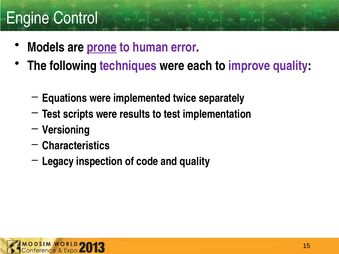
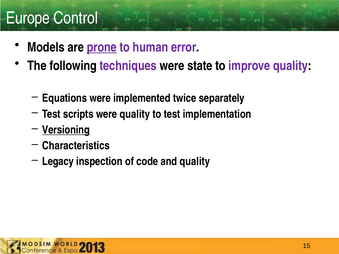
Engine: Engine -> Europe (28, 18)
each: each -> state (200, 66)
were results: results -> quality (135, 114)
Versioning underline: none -> present (66, 130)
